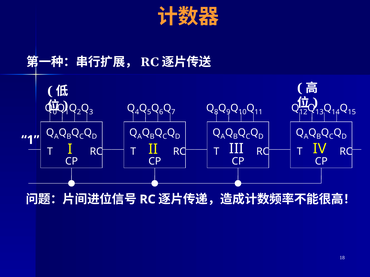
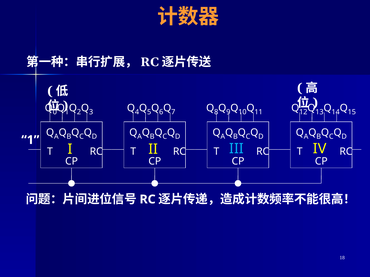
III colour: white -> light blue (236, 149)
